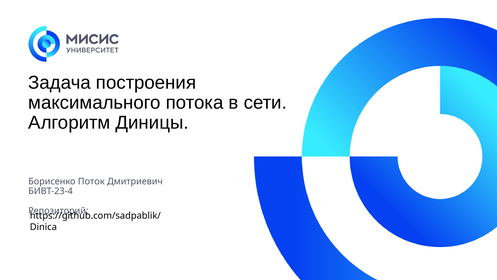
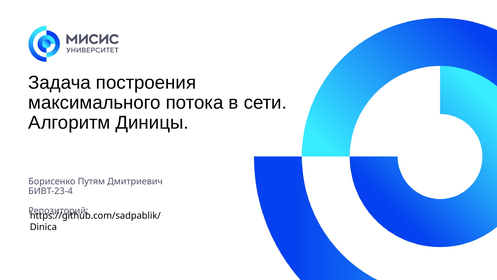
Поток: Поток -> Путям (91, 181)
